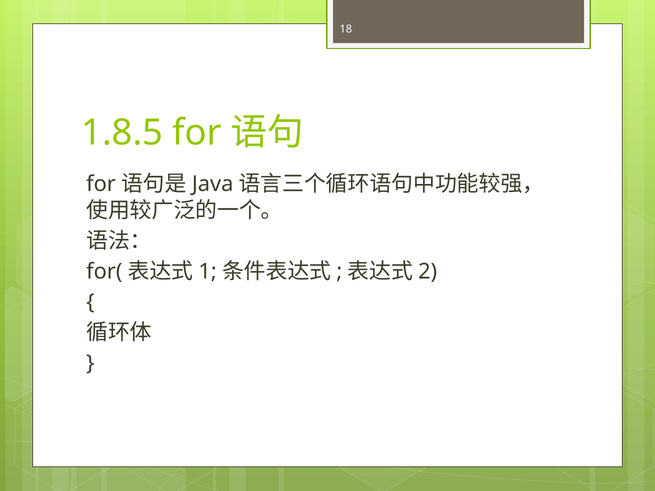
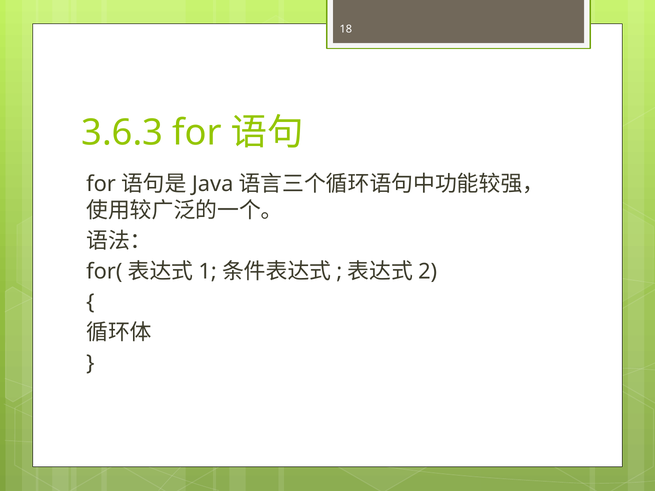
1.8.5: 1.8.5 -> 3.6.3 (122, 133)
